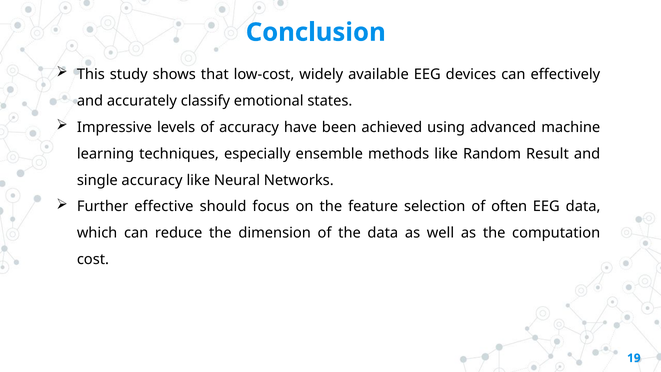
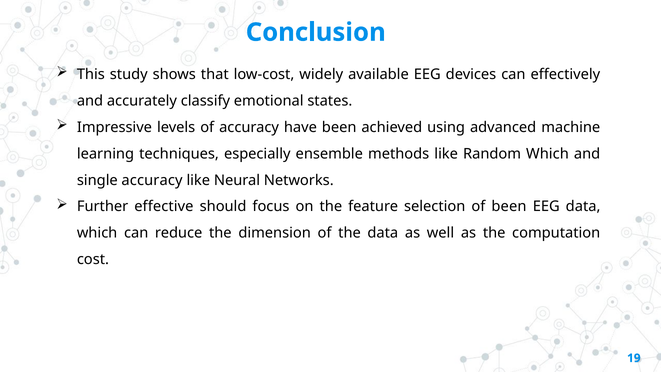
Random Result: Result -> Which (547, 154)
of often: often -> been (509, 206)
